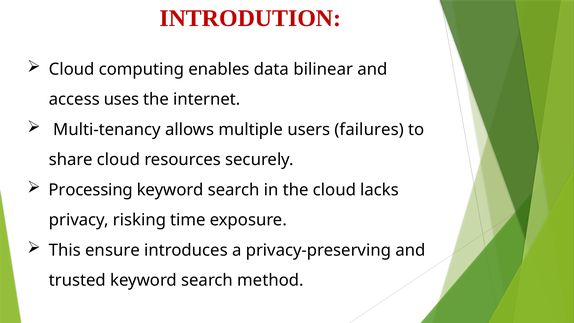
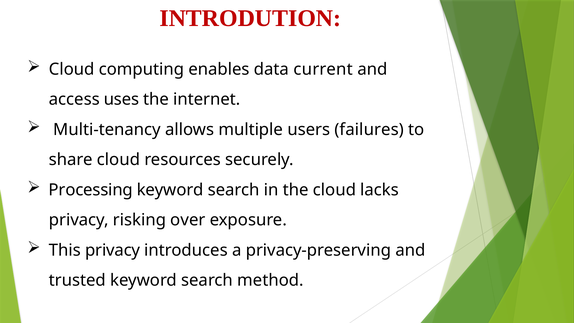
bilinear: bilinear -> current (323, 69)
time: time -> over (188, 220)
This ensure: ensure -> privacy (113, 250)
